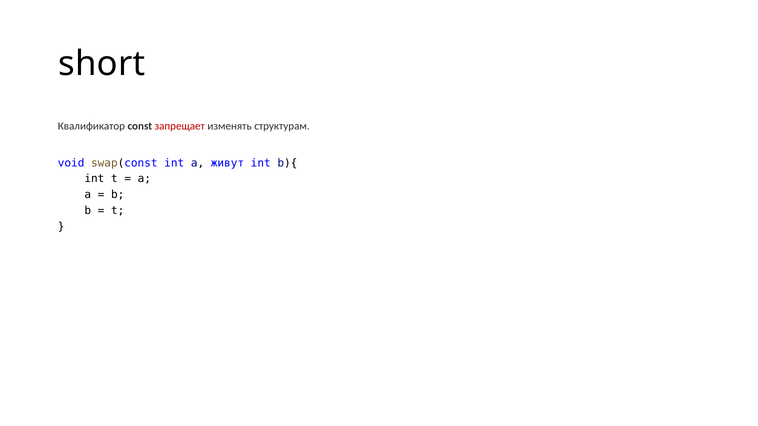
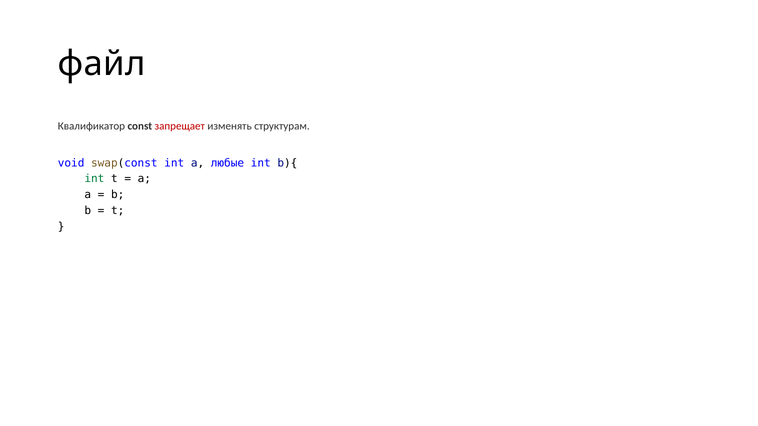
short: short -> файл (102, 64)
живут: живут -> любые (227, 163)
int colour: black -> green (94, 179)
